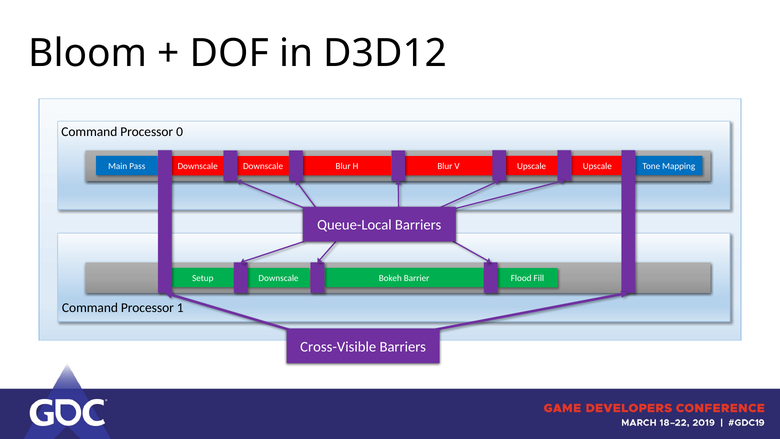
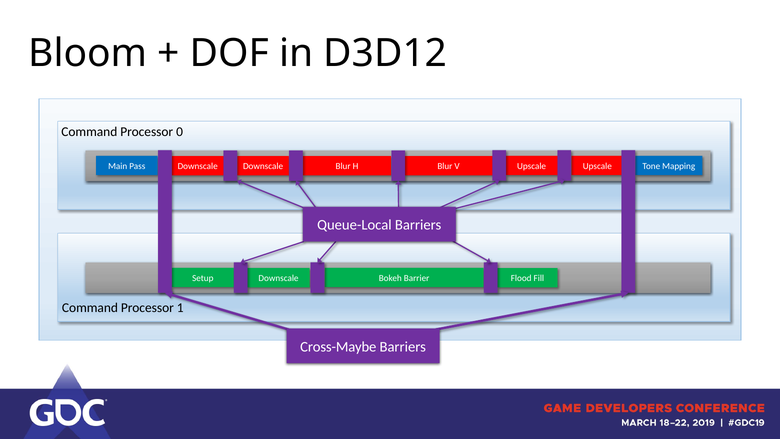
Cross-Visible: Cross-Visible -> Cross-Maybe (338, 347)
